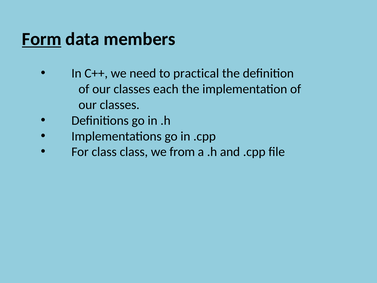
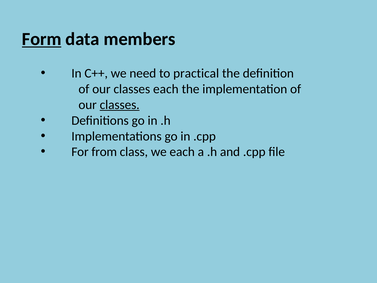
classes underline: none -> present (120, 105)
For class: class -> from (104, 152)
we from: from -> each (182, 152)
